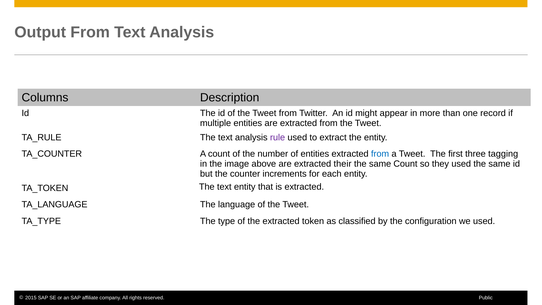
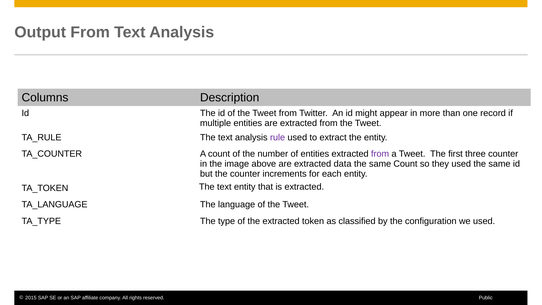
from colour: blue -> purple (380, 154)
three tagging: tagging -> counter (503, 154)
their: their -> data (343, 164)
